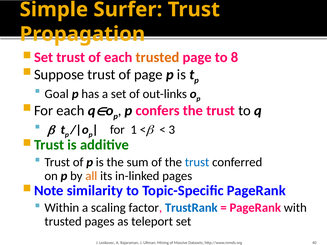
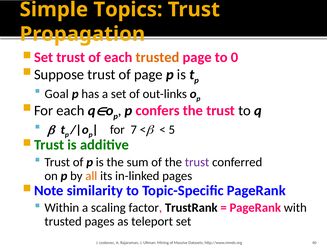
Surfer: Surfer -> Topics (128, 10)
8: 8 -> 0 (235, 57)
1: 1 -> 7 (134, 130)
3: 3 -> 5 (172, 130)
trust colour: blue -> purple (197, 162)
TrustRank colour: blue -> black (191, 208)
